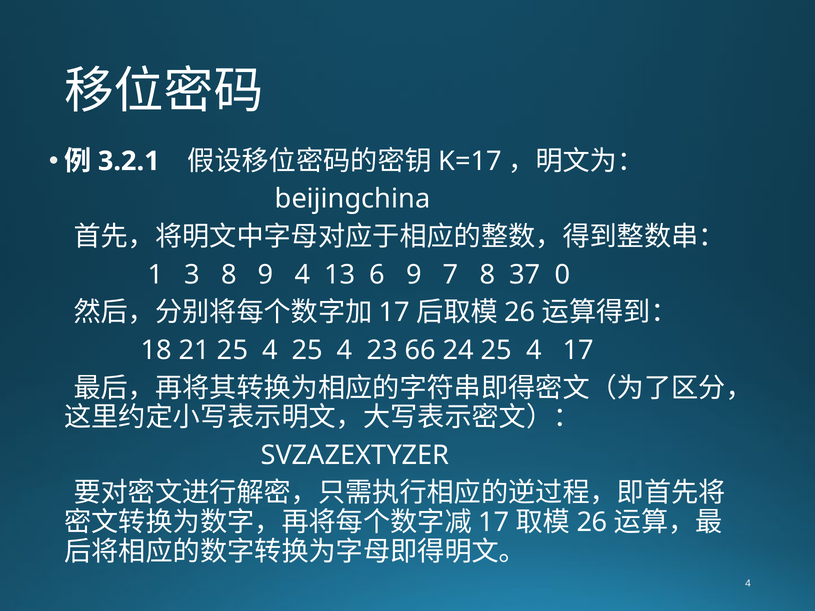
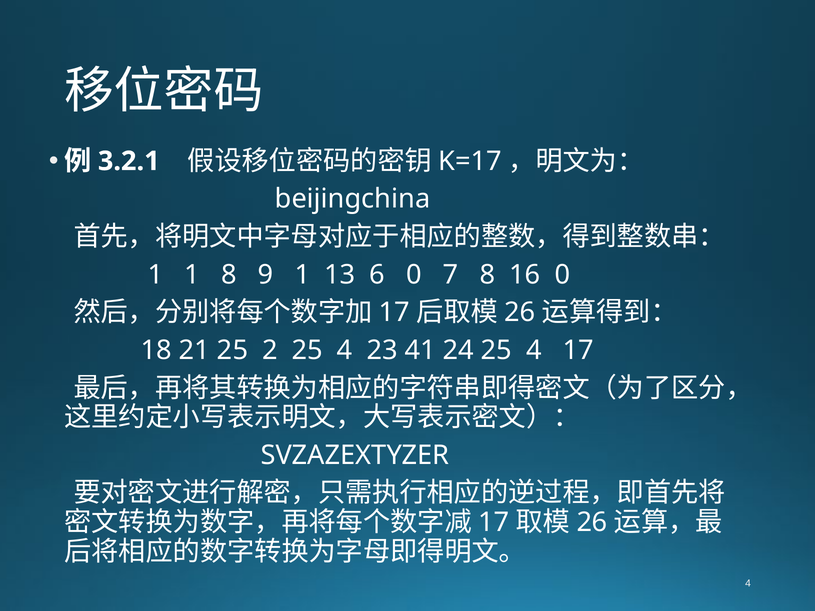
1 3: 3 -> 1 (192, 275)
9 4: 4 -> 1 (302, 275)
6 9: 9 -> 0 (414, 275)
37: 37 -> 16 (525, 275)
21 25 4: 4 -> 2 (270, 350)
66: 66 -> 41 (420, 350)
